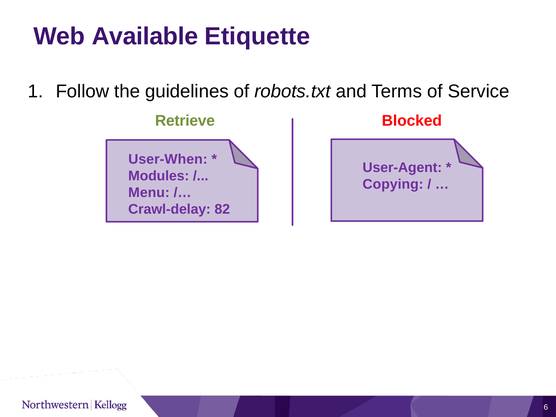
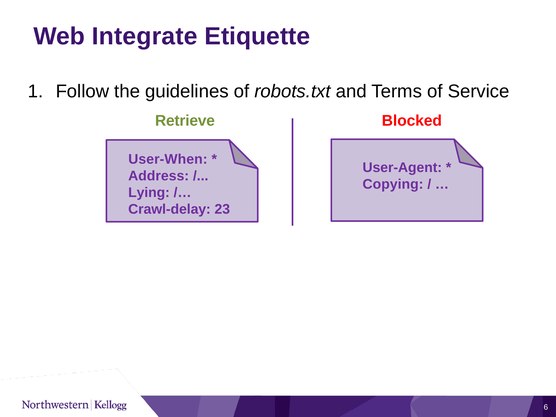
Available: Available -> Integrate (145, 36)
Modules: Modules -> Address (159, 176)
Menu: Menu -> Lying (149, 193)
82: 82 -> 23 (222, 209)
